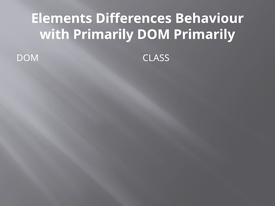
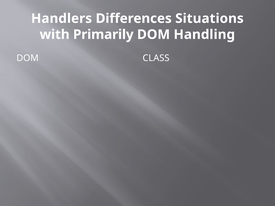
Elements: Elements -> Handlers (62, 19)
Behaviour: Behaviour -> Situations (209, 19)
DOM Primarily: Primarily -> Handling (204, 35)
